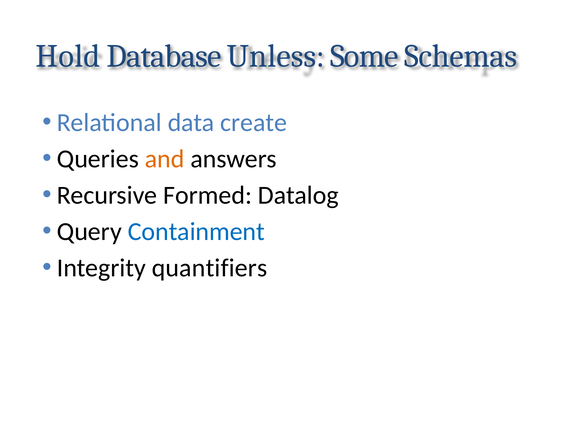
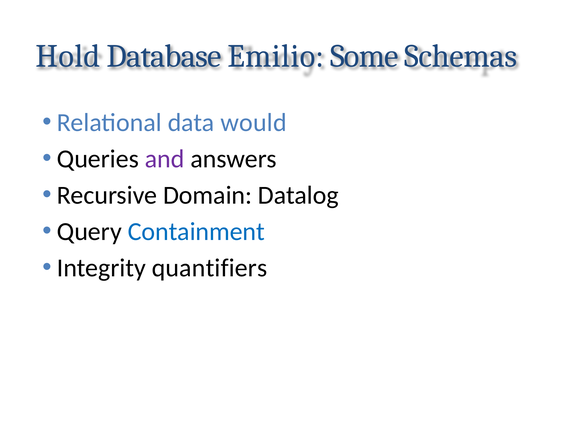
Unless: Unless -> Emilio (276, 56)
create: create -> would (254, 123)
and colour: orange -> purple (165, 159)
Formed: Formed -> Domain (208, 195)
